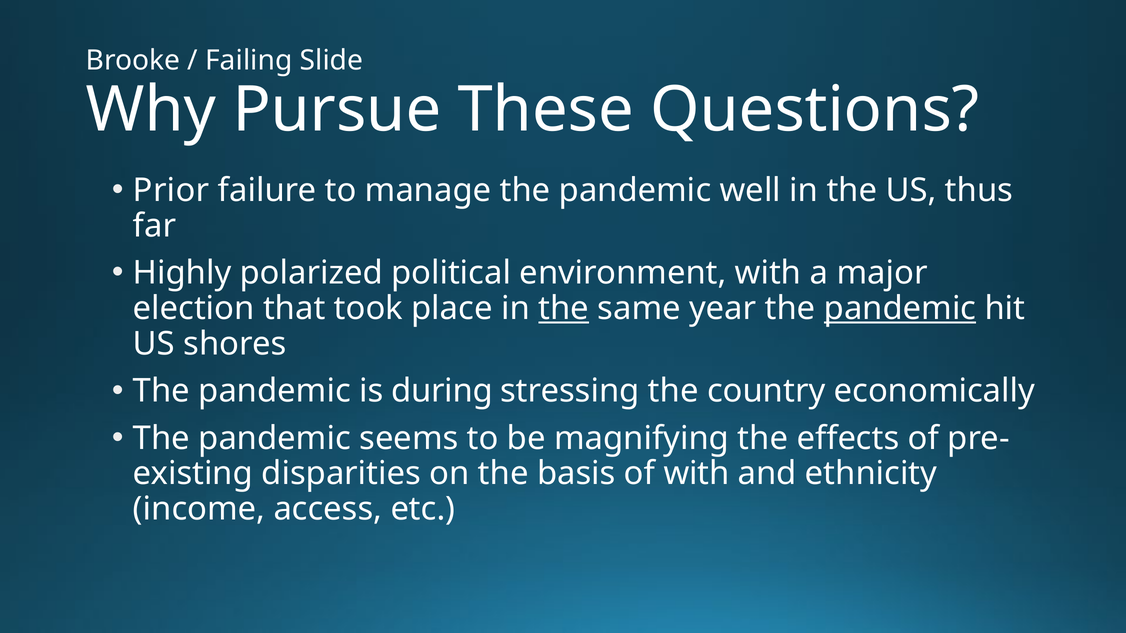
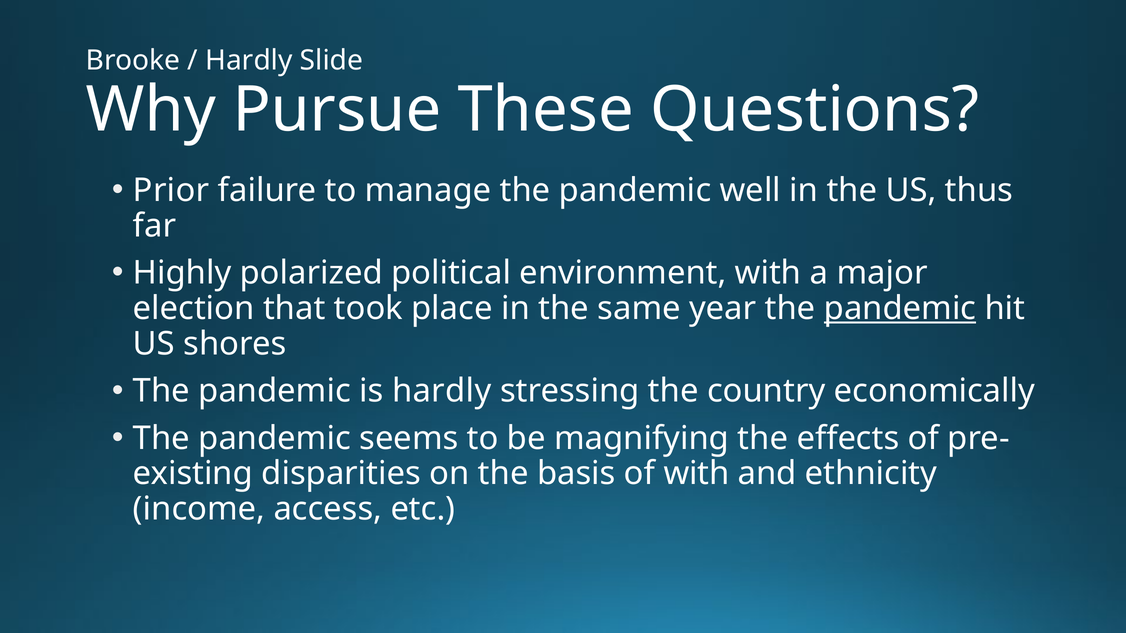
Failing: Failing -> Hardly (249, 61)
the underline: present -> none (564, 309)
is during: during -> hardly (442, 391)
